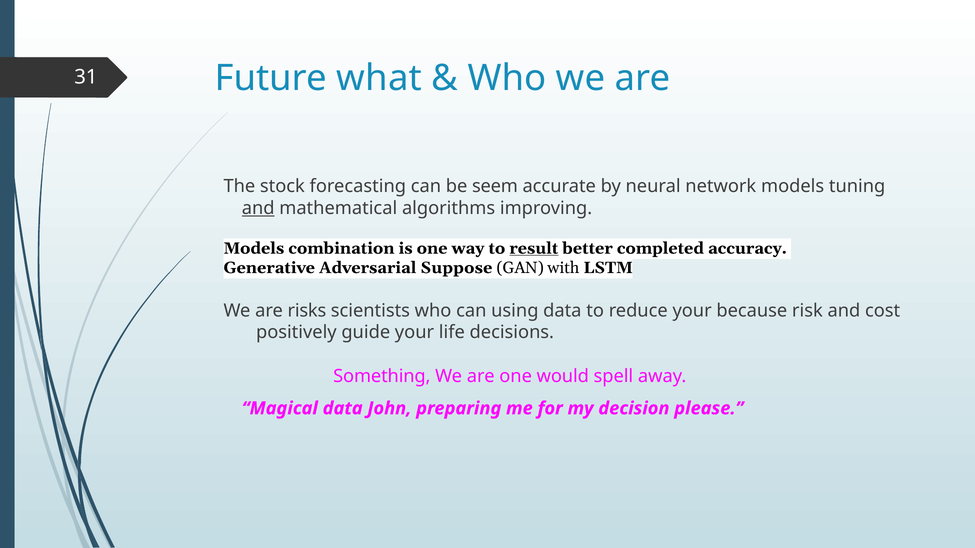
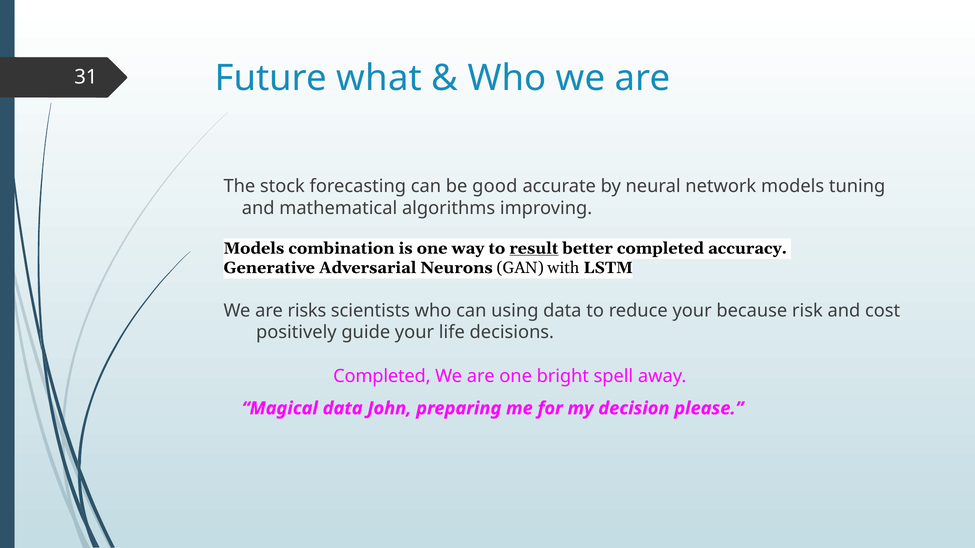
seem: seem -> good (495, 187)
and underline: present -> none (258, 208)
Suppose: Suppose -> Neurons (457, 268)
Something: Something -> Completed (382, 377)
would: would -> bright (563, 377)
